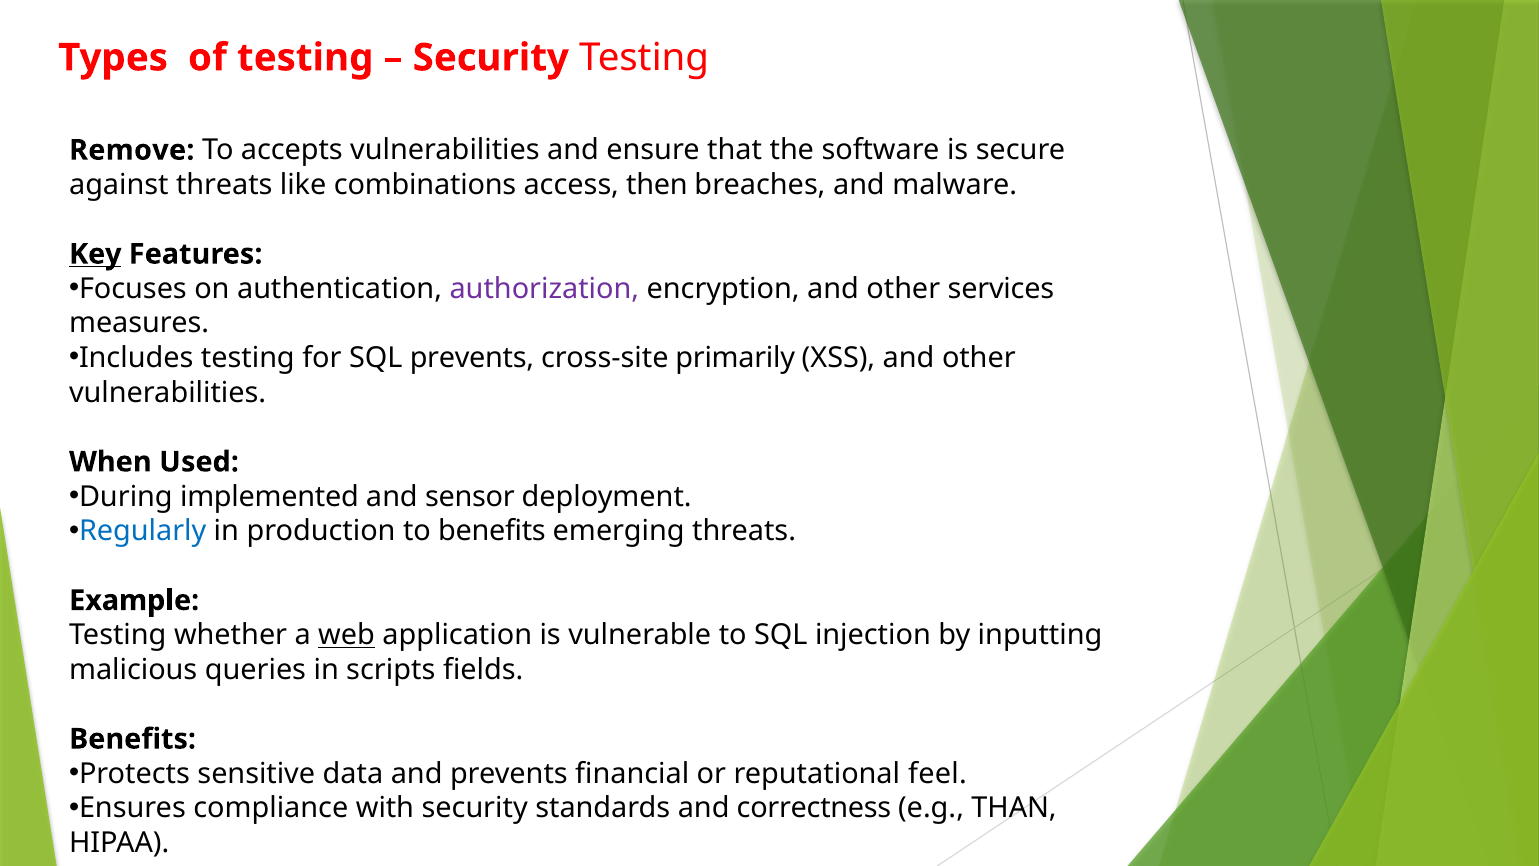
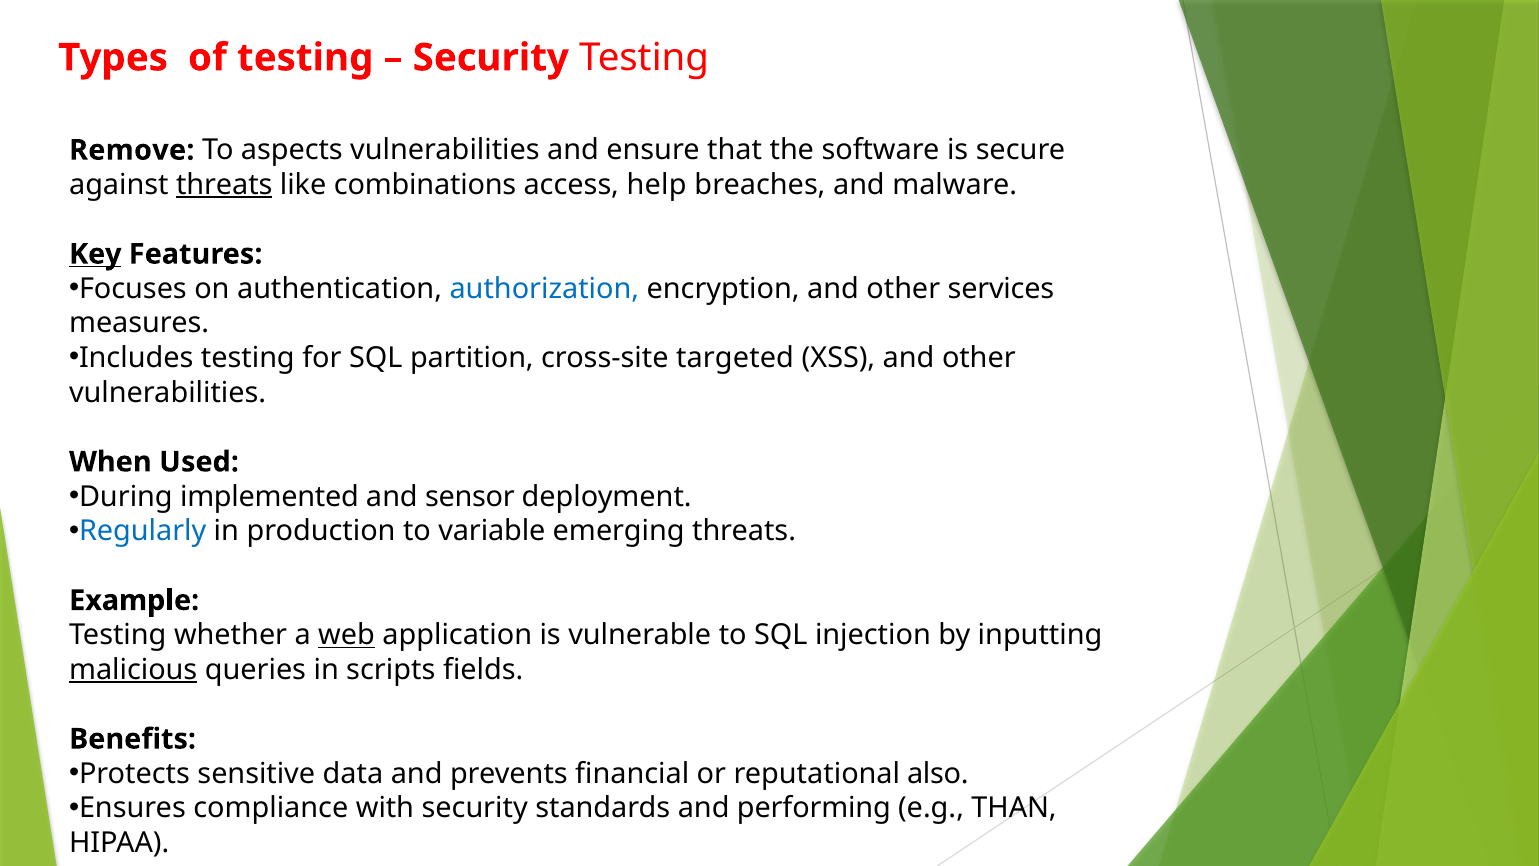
accepts: accepts -> aspects (292, 150)
threats underline: none -> present (224, 185)
then: then -> help (657, 185)
authorization colour: purple -> blue (544, 289)
SQL prevents: prevents -> partition (472, 358)
primarily: primarily -> targeted (735, 358)
to benefits: benefits -> variable (492, 531)
malicious underline: none -> present (133, 670)
feel: feel -> also (938, 773)
correctness: correctness -> performing (814, 808)
